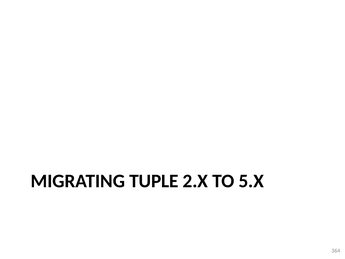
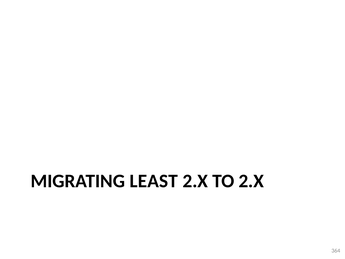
TUPLE: TUPLE -> LEAST (154, 181)
TO 5.X: 5.X -> 2.X (251, 181)
